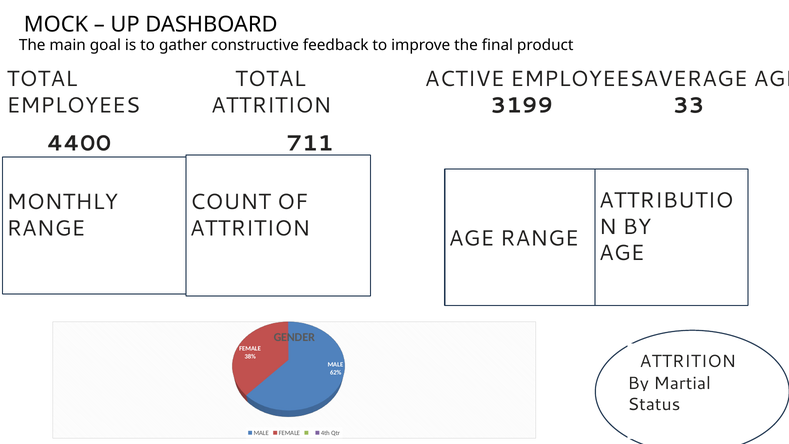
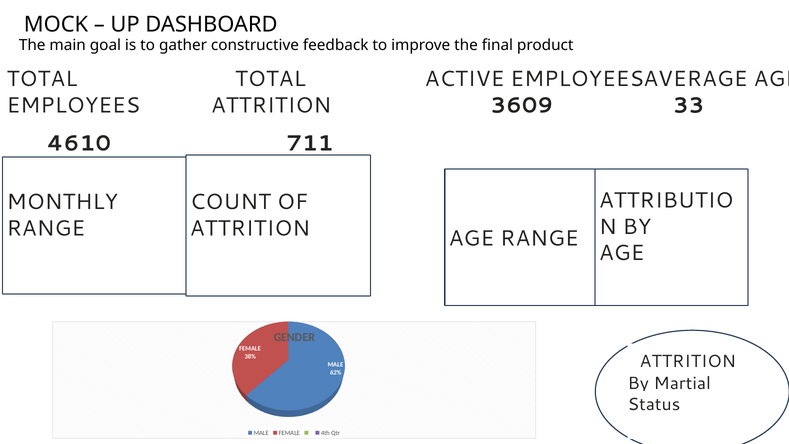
3199: 3199 -> 3609 (522, 105)
4400: 4400 -> 4610 (79, 144)
